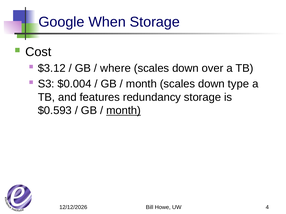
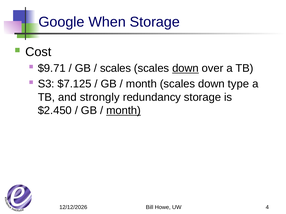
$3.12: $3.12 -> $9.71 (52, 68)
where: where -> scales (116, 68)
down underline: none -> present (185, 68)
$0.004: $0.004 -> $7.125 (75, 84)
features: features -> strongly (100, 97)
$0.593: $0.593 -> $2.450 (55, 111)
